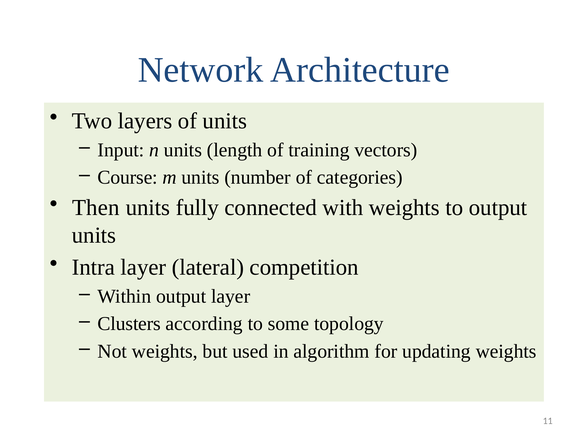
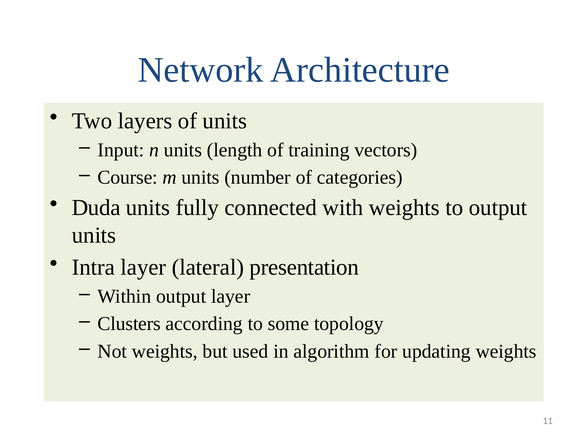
Then: Then -> Duda (96, 208)
competition: competition -> presentation (304, 267)
